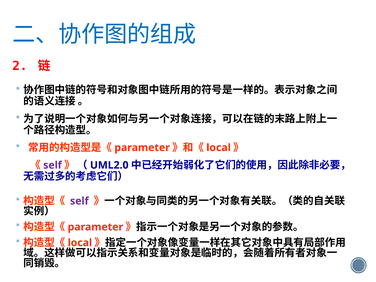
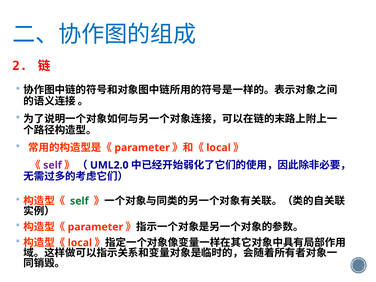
self colour: purple -> green (79, 201)
